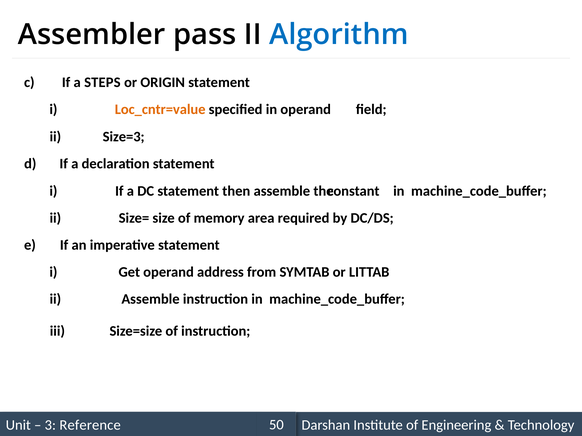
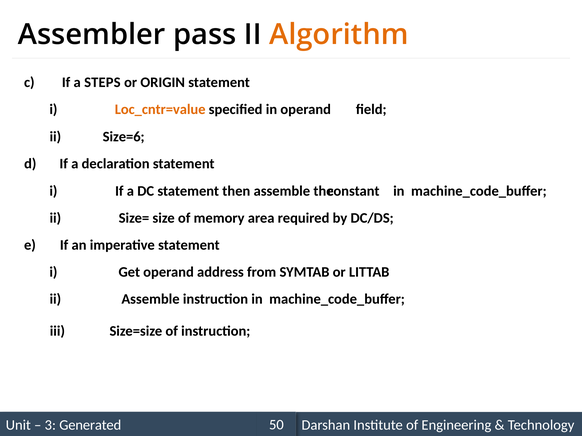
Algorithm colour: blue -> orange (339, 35)
Size=3: Size=3 -> Size=6 (124, 137)
Reference: Reference -> Generated (90, 425)
